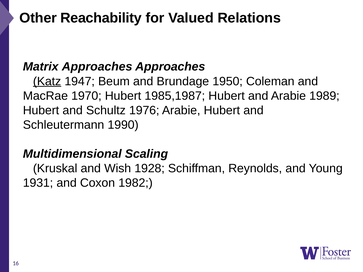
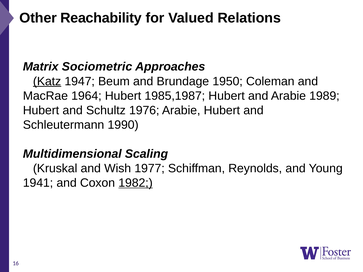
Matrix Approaches: Approaches -> Sociometric (97, 67)
1970: 1970 -> 1964 (86, 96)
1928: 1928 -> 1977 (150, 168)
1931: 1931 -> 1941 (38, 183)
1982 underline: none -> present (136, 183)
